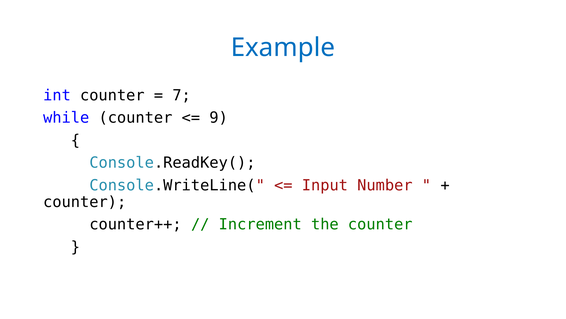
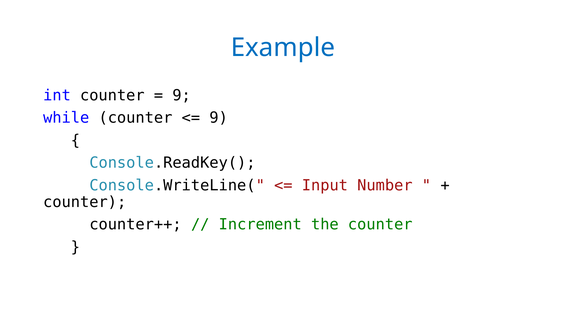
7: 7 -> 9 (182, 95)
